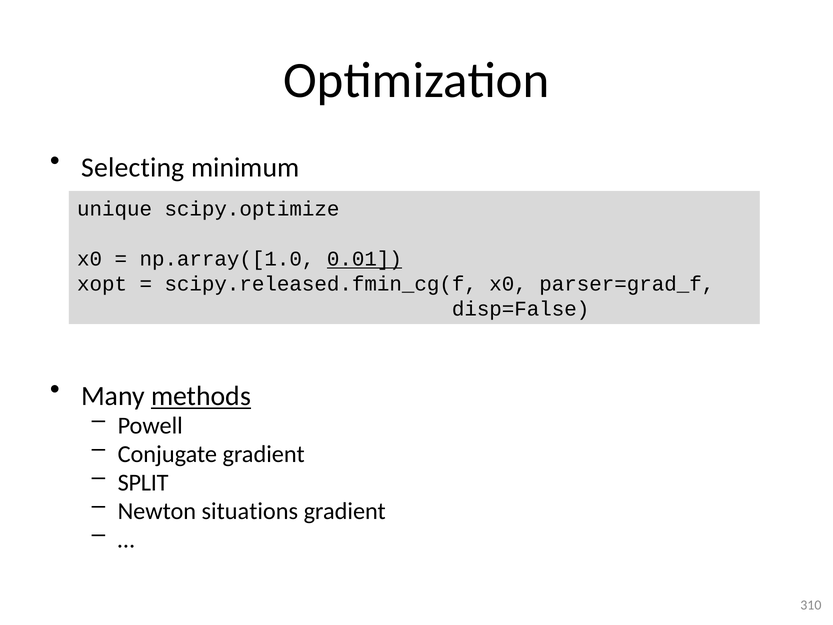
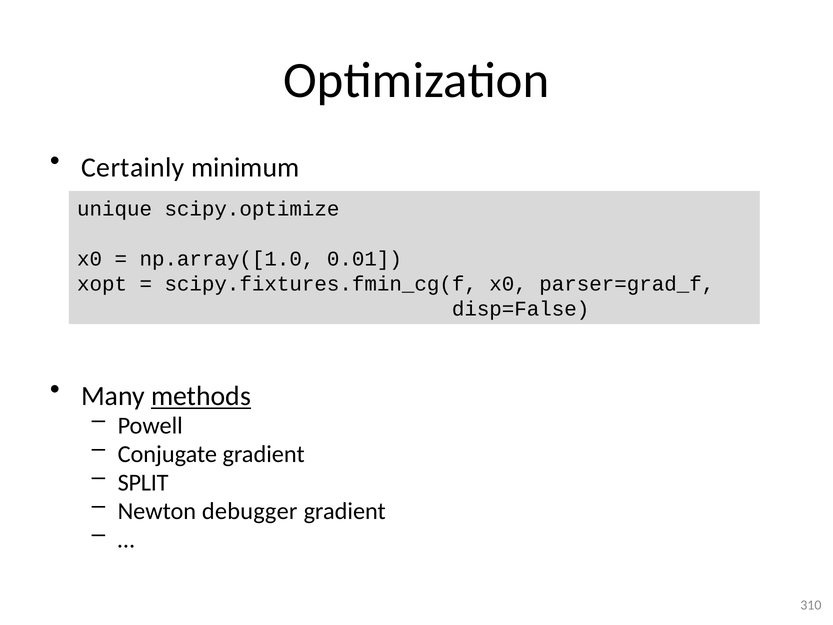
Selecting: Selecting -> Certainly (133, 167)
0.01 underline: present -> none (364, 259)
scipy.released.fmin_cg(f: scipy.released.fmin_cg(f -> scipy.fixtures.fmin_cg(f (321, 284)
situations: situations -> debugger (250, 511)
